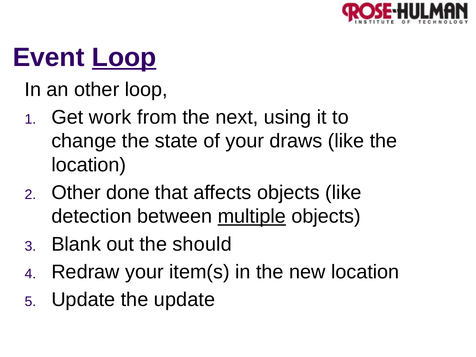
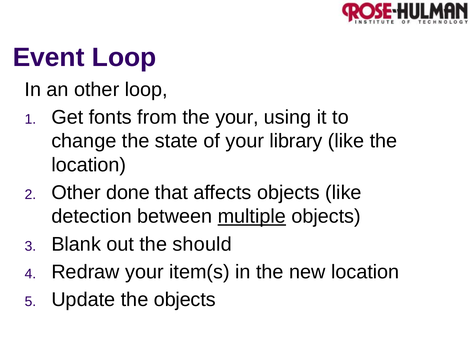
Loop underline: present -> none (124, 57)
work: work -> fonts (110, 117)
the next: next -> your (237, 117)
draws: draws -> library (296, 141)
the update: update -> objects (185, 300)
